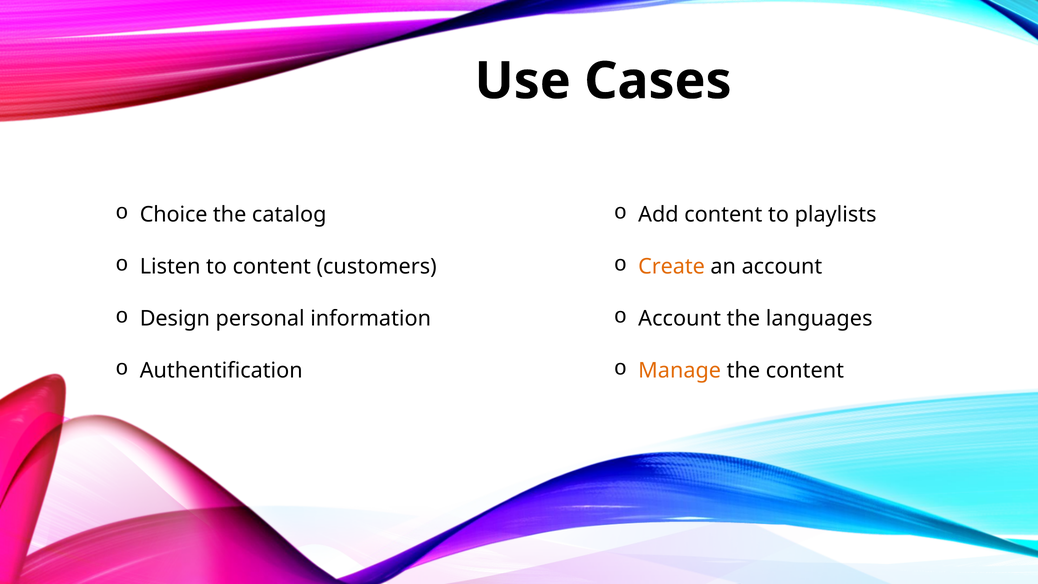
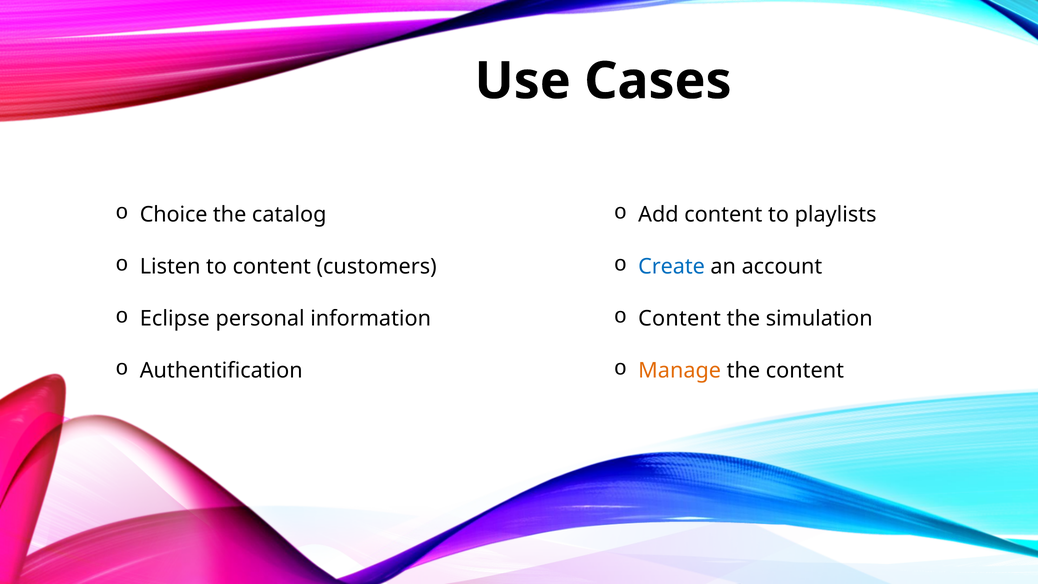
Create colour: orange -> blue (672, 267)
Design: Design -> Eclipse (175, 318)
Account: Account -> Content (680, 318)
languages: languages -> simulation (819, 318)
